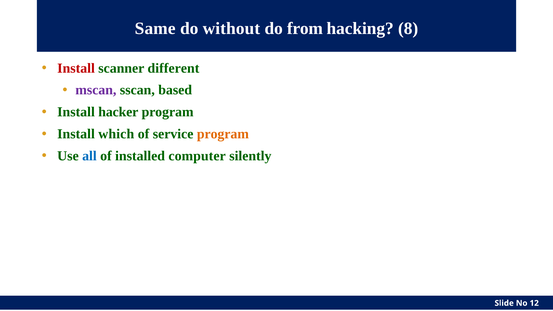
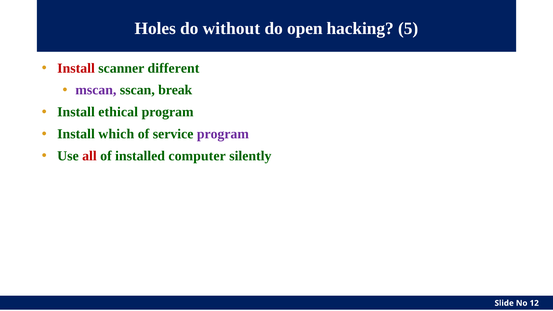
Same: Same -> Holes (155, 28)
from: from -> open (305, 28)
8: 8 -> 5 (408, 28)
based: based -> break (175, 90)
hacker: hacker -> ethical (118, 112)
program colour: orange -> purple (223, 134)
all colour: blue -> red (89, 156)
